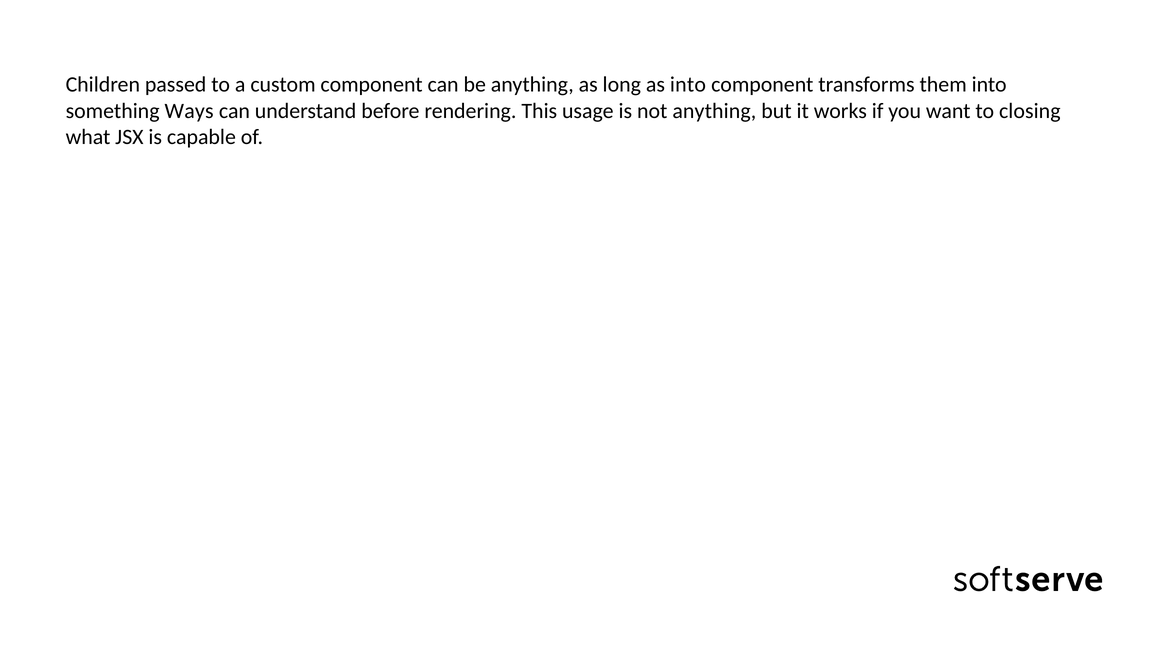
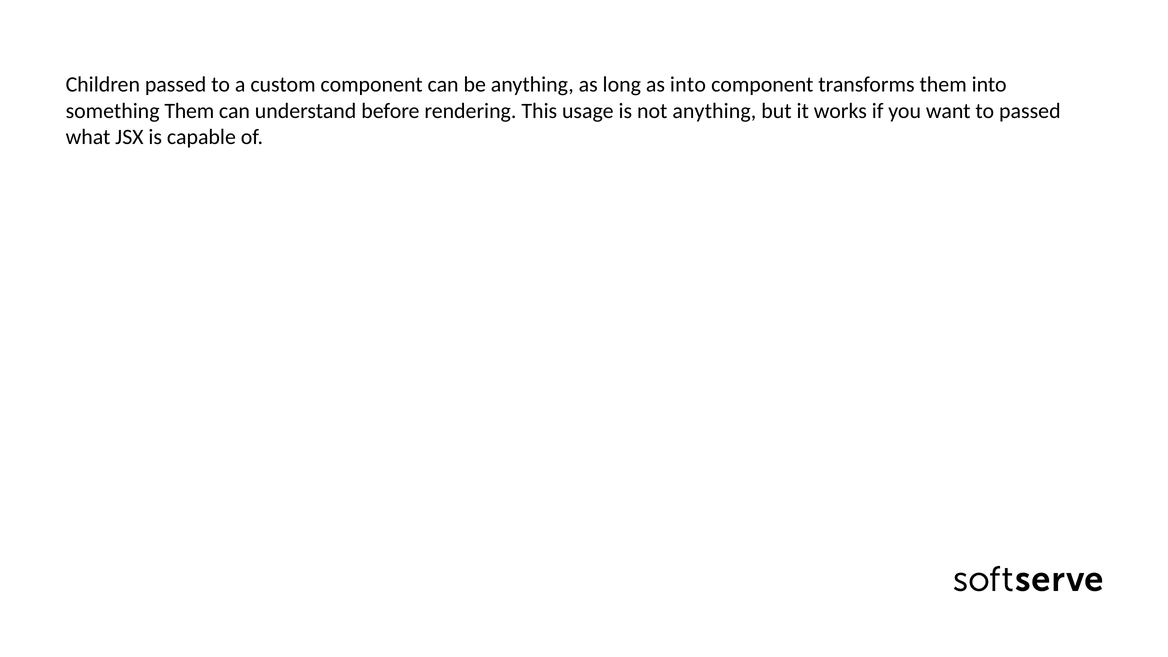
something Ways: Ways -> Them (189, 111)
to closing: closing -> passed (1030, 111)
